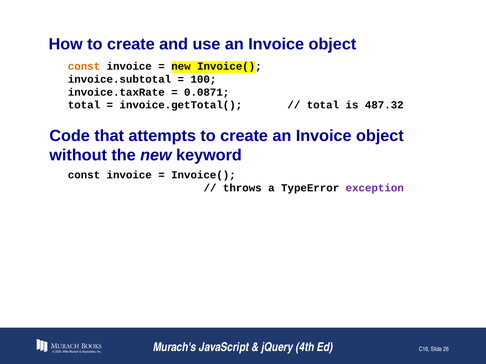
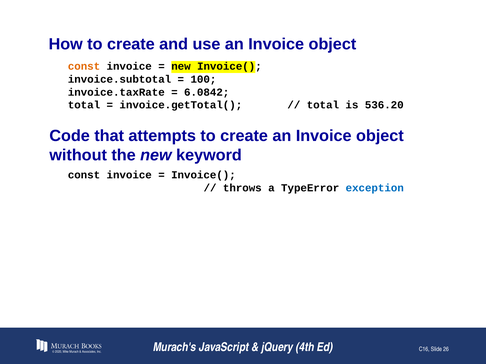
0.0871: 0.0871 -> 6.0842 (207, 92)
487.32: 487.32 -> 536.20 (384, 105)
exception colour: purple -> blue (375, 188)
